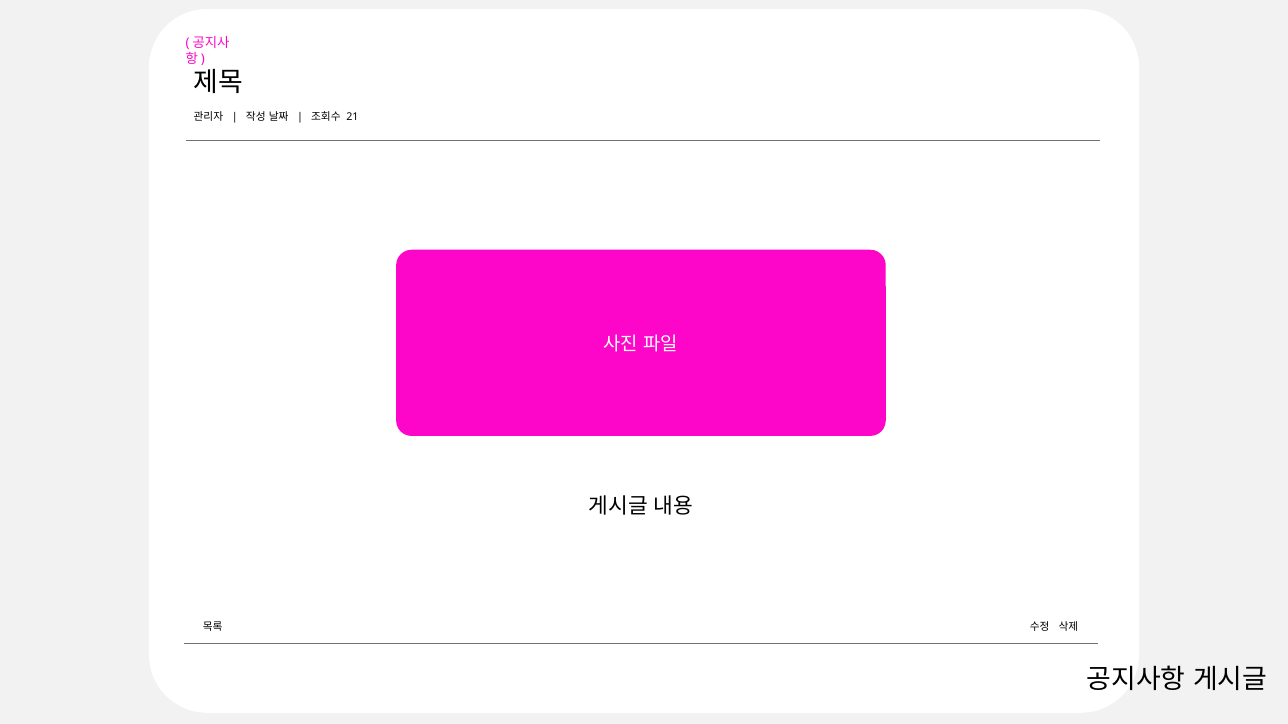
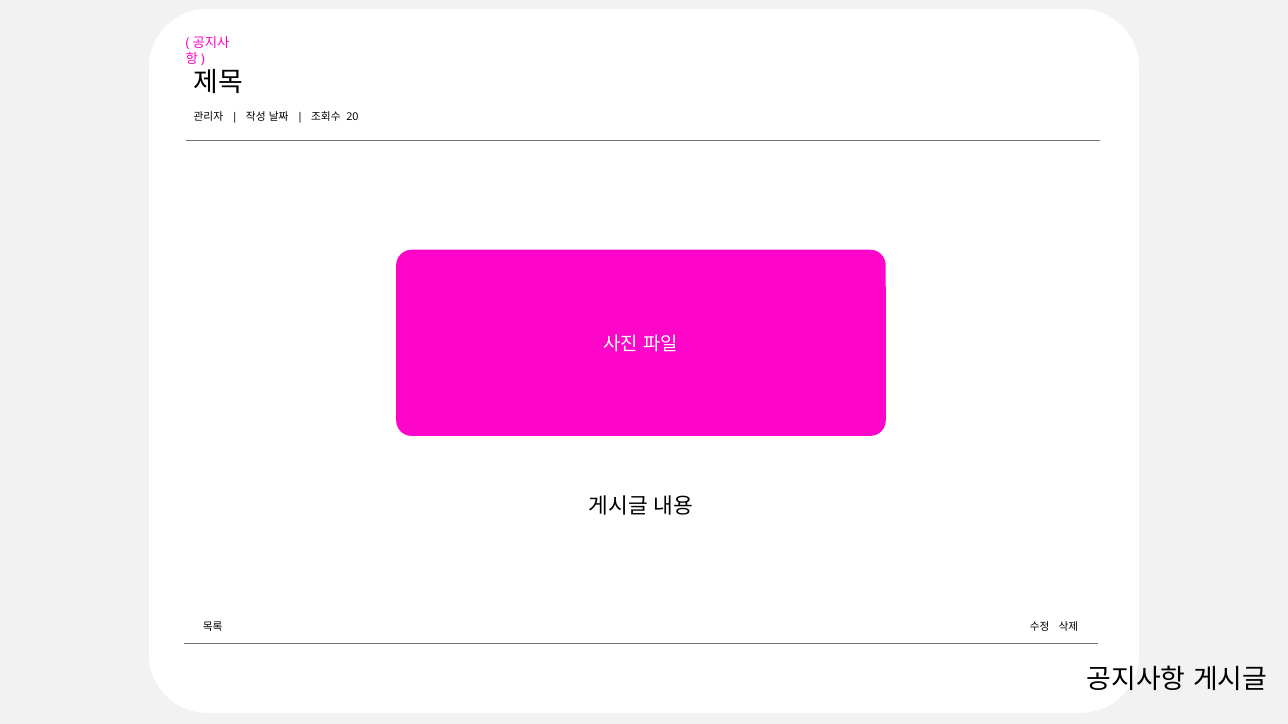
21: 21 -> 20 (352, 117)
